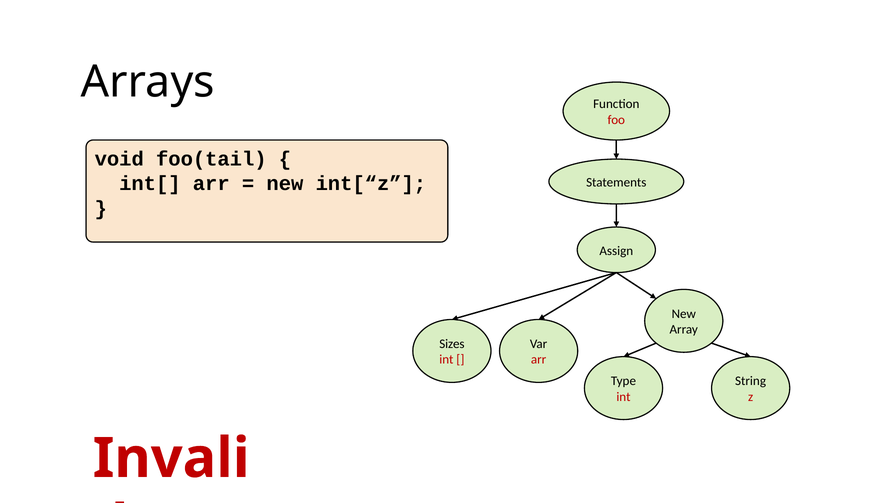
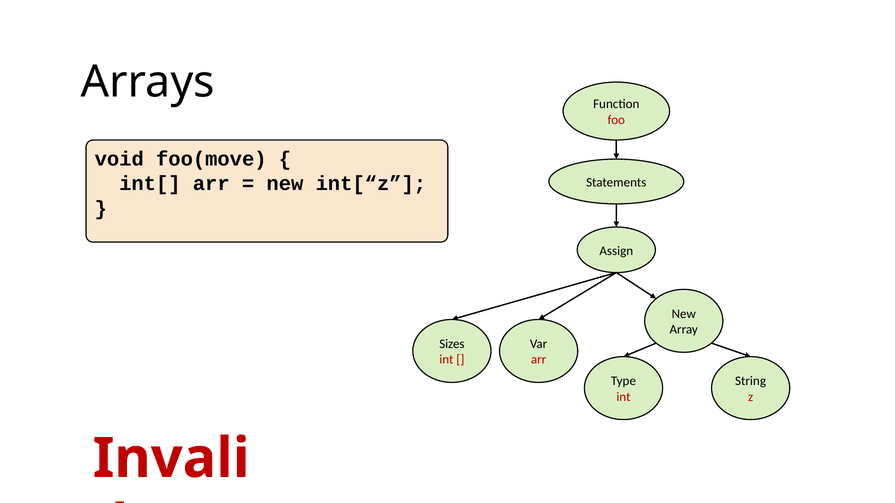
foo(tail: foo(tail -> foo(move (211, 159)
